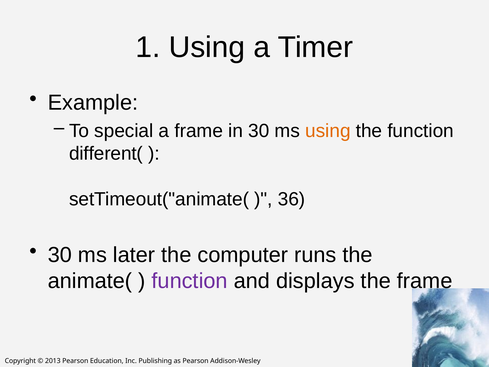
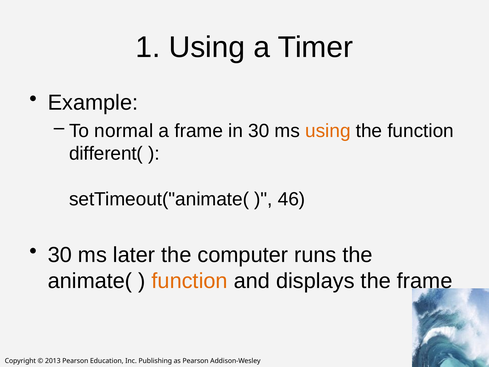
special: special -> normal (124, 131)
36: 36 -> 46 (292, 199)
function colour: purple -> orange (190, 281)
